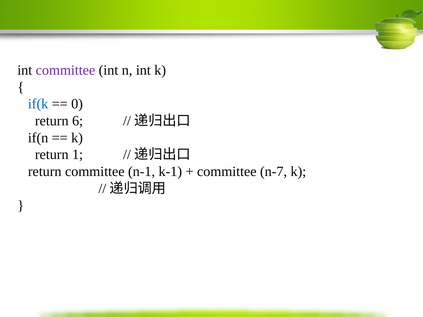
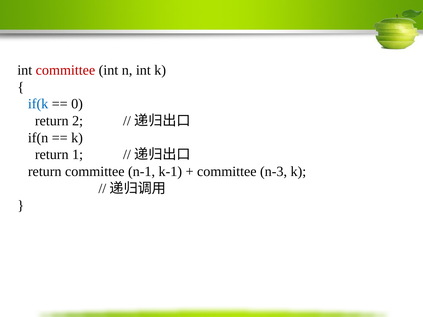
committee colour: purple -> red (65, 70)
6: 6 -> 2 (78, 121)
n-7: n-7 -> n-3 (274, 172)
